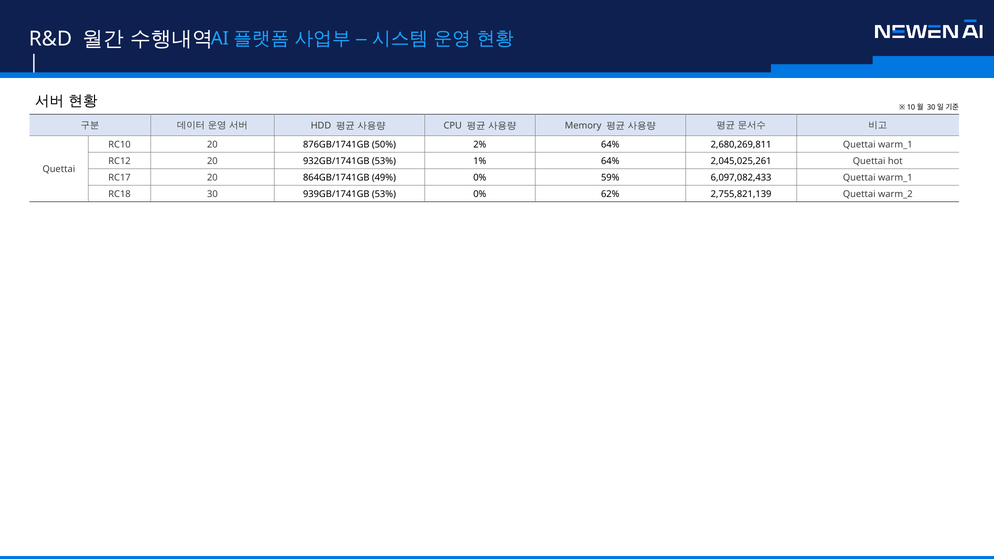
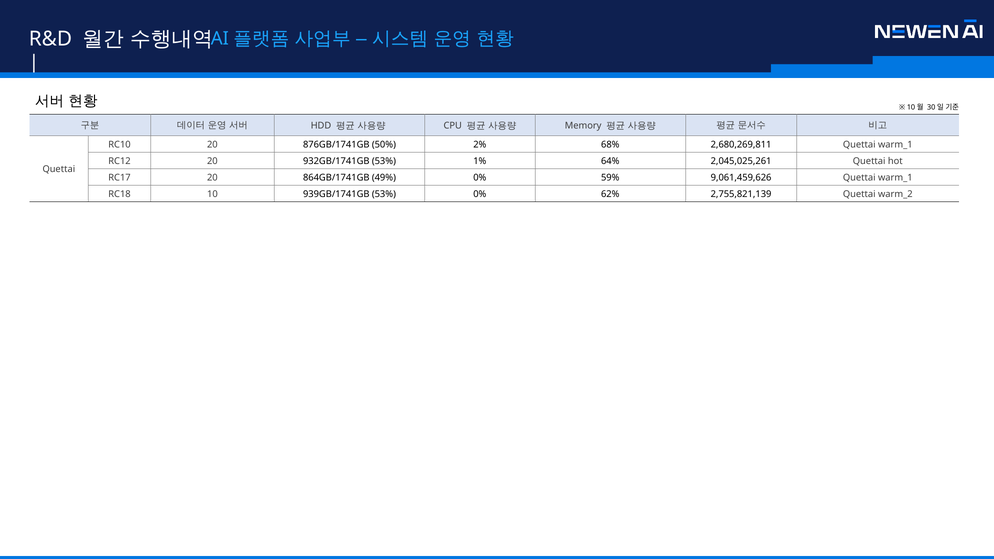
2% 64%: 64% -> 68% (610, 145)
6,097,082,433: 6,097,082,433 -> 9,061,459,626 (741, 178)
30: 30 -> 10 (212, 194)
